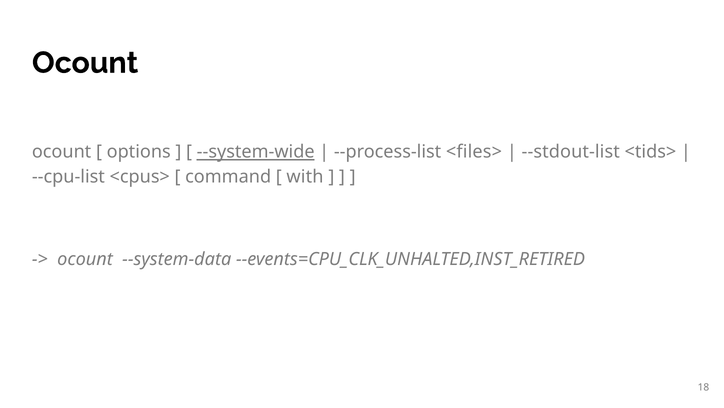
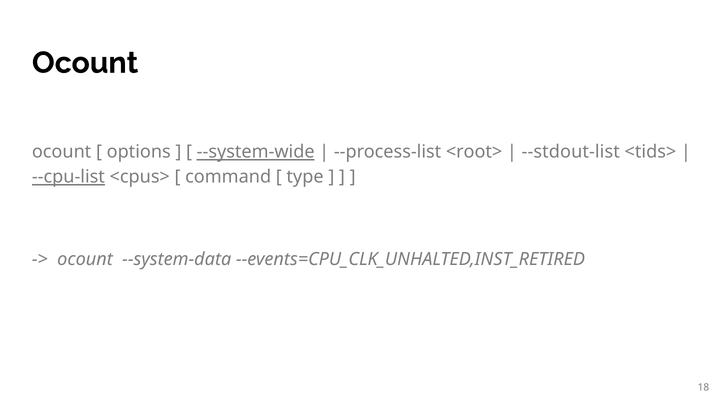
<files>: <files> -> <root> (474, 152)
--cpu-list underline: none -> present (68, 177)
with: with -> type (305, 177)
